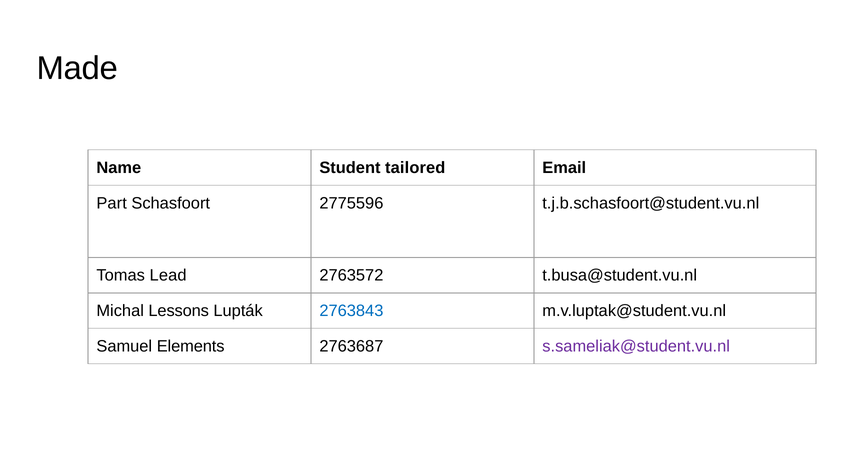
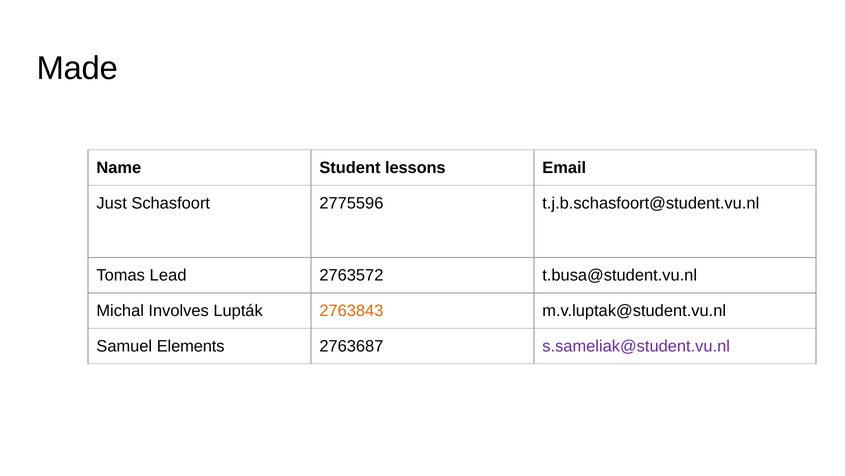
tailored: tailored -> lessons (415, 168)
Part: Part -> Just (112, 203)
Lessons: Lessons -> Involves (179, 310)
2763843 colour: blue -> orange (351, 310)
